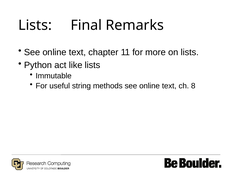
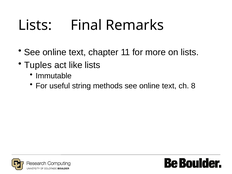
Python: Python -> Tuples (38, 65)
